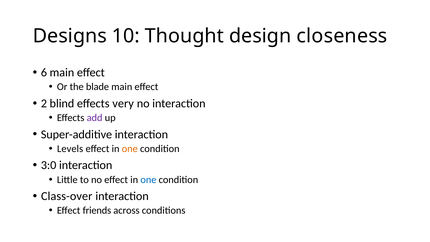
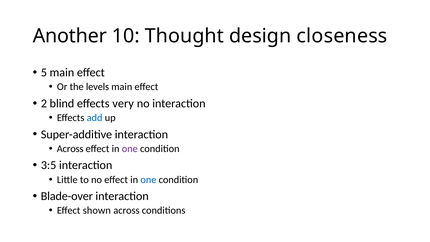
Designs: Designs -> Another (70, 36)
6: 6 -> 5 (44, 72)
blade: blade -> levels (98, 87)
add colour: purple -> blue (95, 118)
Levels: Levels -> Across (70, 149)
one colour: orange -> purple (130, 149)
3:0: 3:0 -> 3:5 (49, 165)
Class-over: Class-over -> Blade-over (67, 196)
friends: friends -> shown (97, 210)
